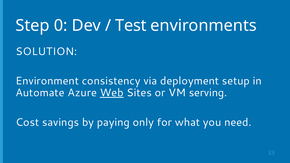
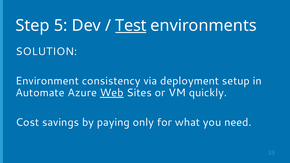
0: 0 -> 5 (61, 26)
Test underline: none -> present (131, 26)
serving: serving -> quickly (208, 93)
